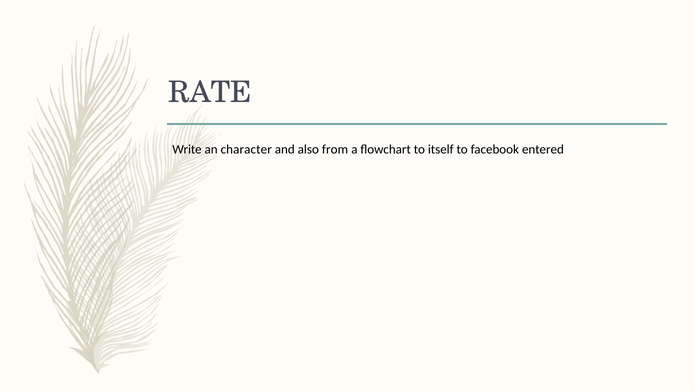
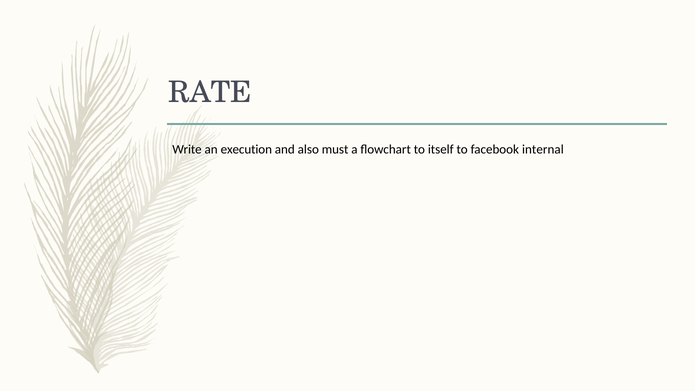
character: character -> execution (246, 149)
from: from -> must (335, 149)
entered: entered -> internal (543, 149)
